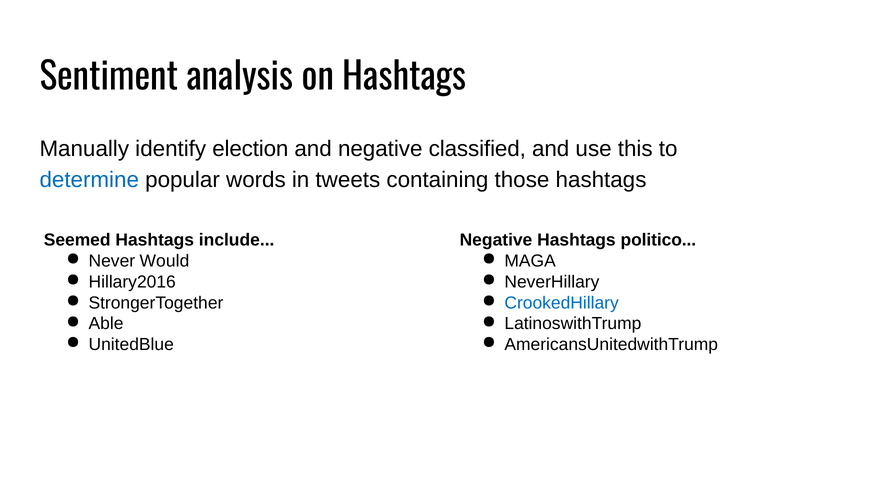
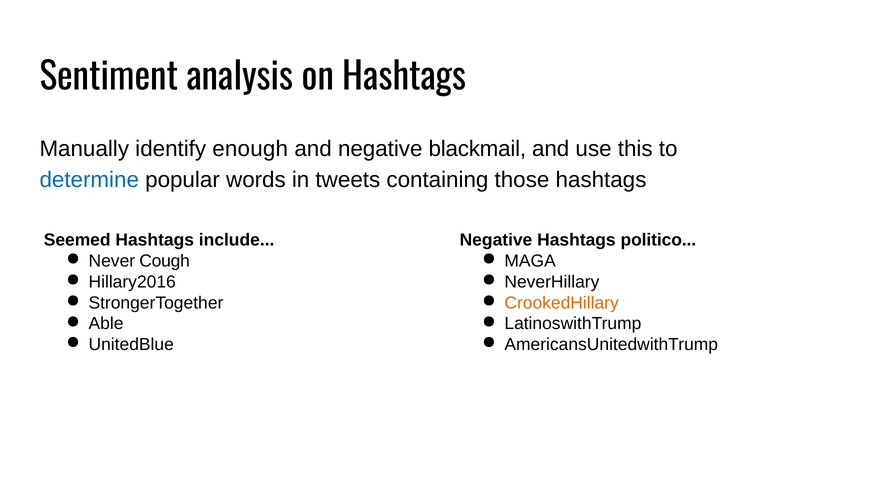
election: election -> enough (250, 149)
classified: classified -> blackmail (477, 149)
Would: Would -> Cough (165, 261)
CrookedHillary colour: blue -> orange (562, 303)
